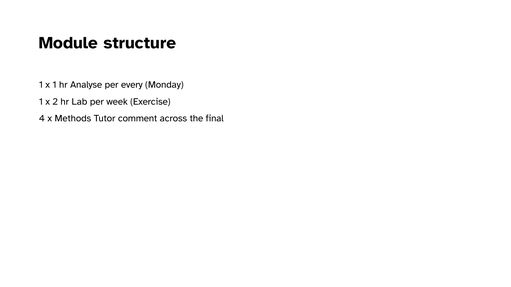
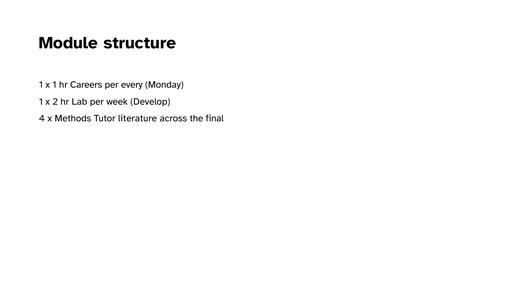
Analyse: Analyse -> Careers (86, 85)
Exercise: Exercise -> Develop (150, 102)
comment: comment -> literature (137, 118)
